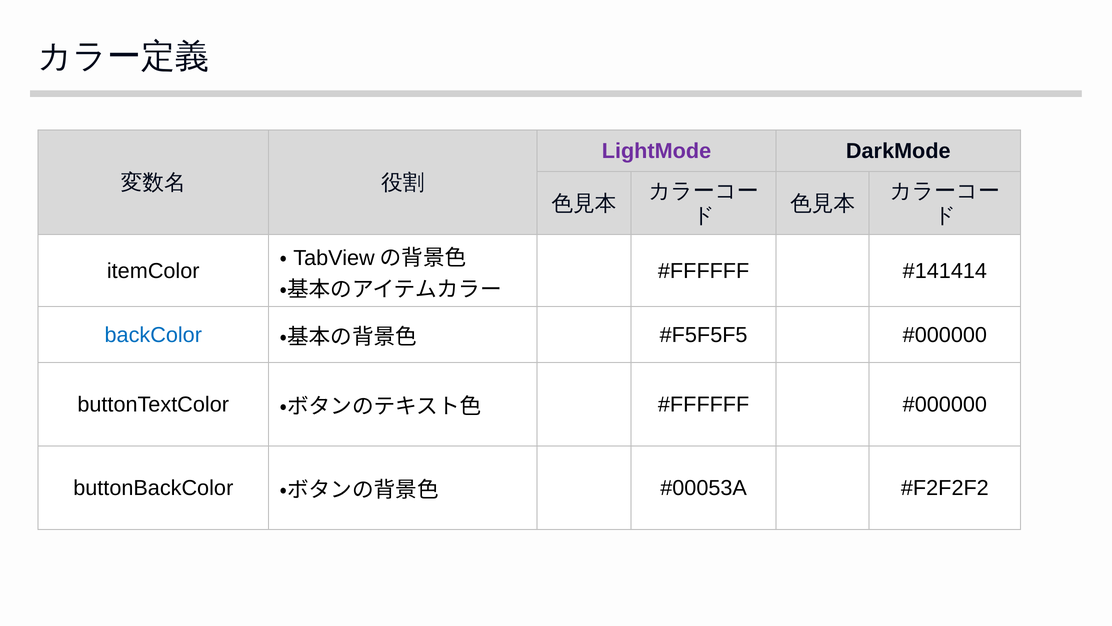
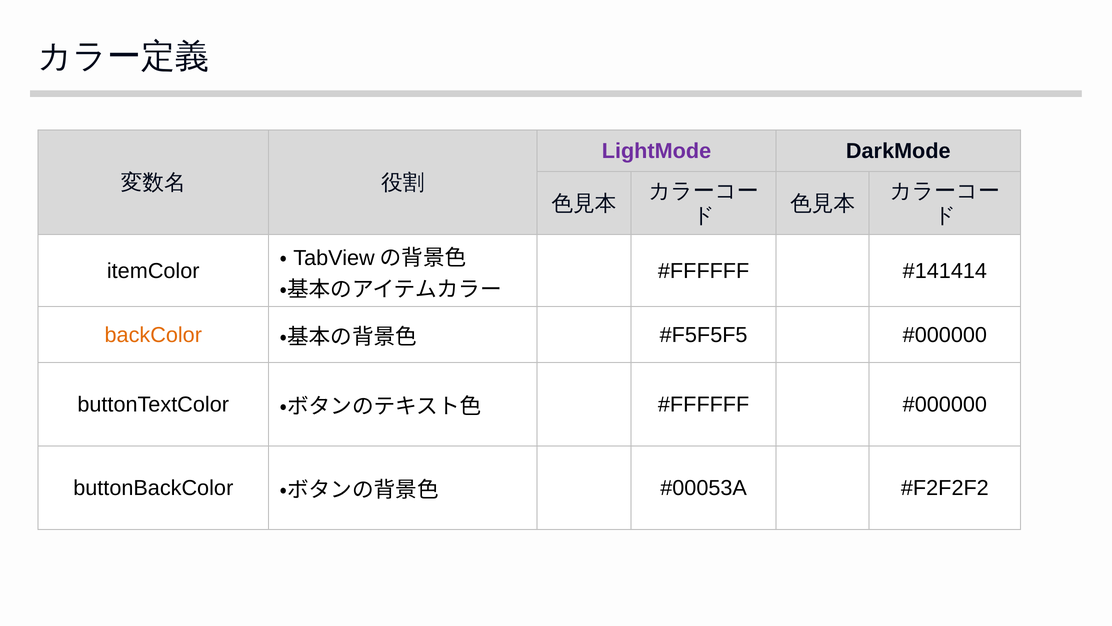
backColor colour: blue -> orange (153, 335)
